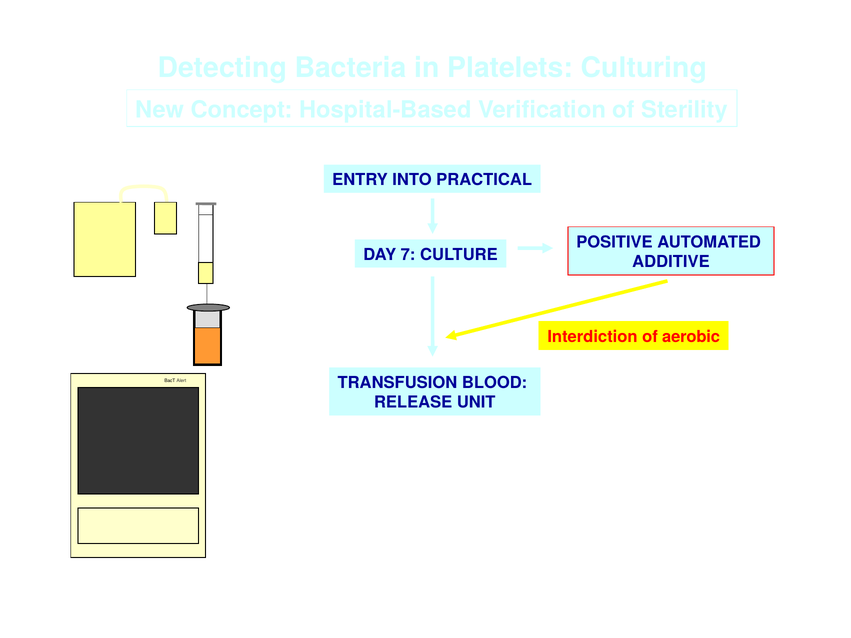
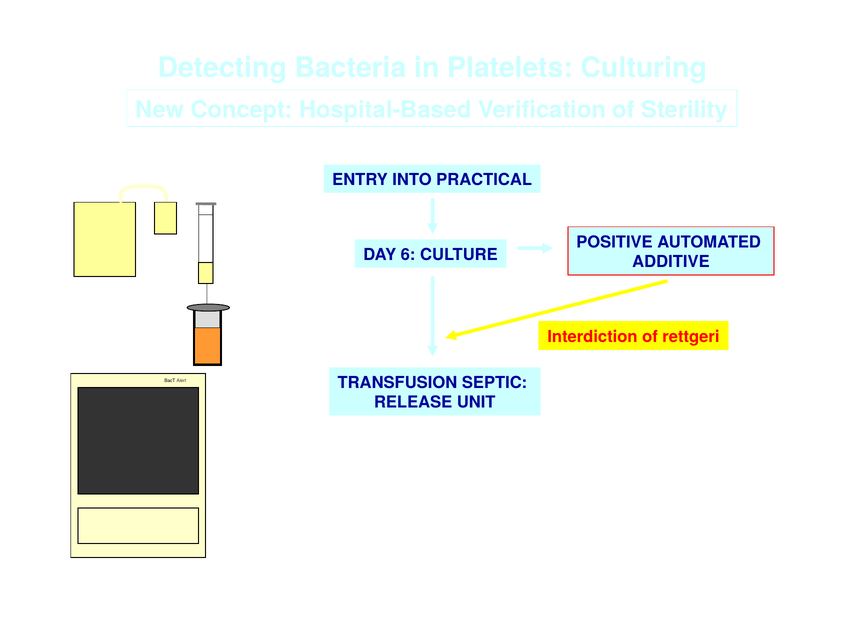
7: 7 -> 6 (408, 255)
aerobic: aerobic -> rettgeri (691, 337)
BLOOD: BLOOD -> SEPTIC (495, 383)
